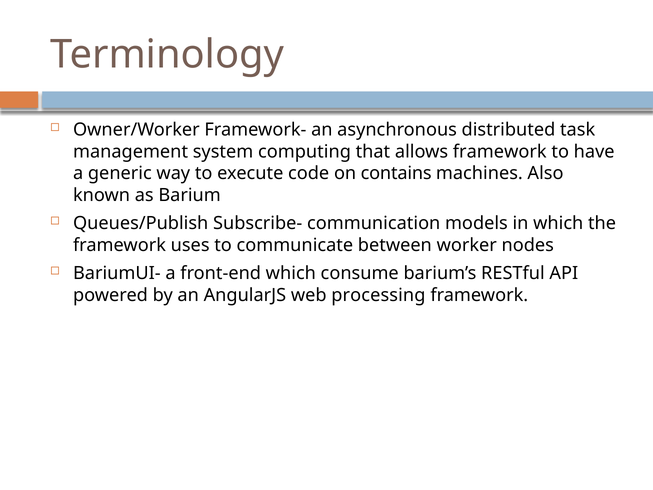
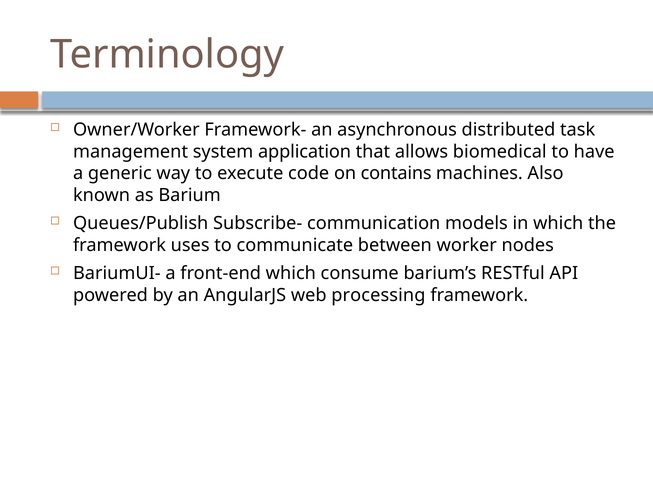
computing: computing -> application (305, 151)
allows framework: framework -> biomedical (500, 151)
